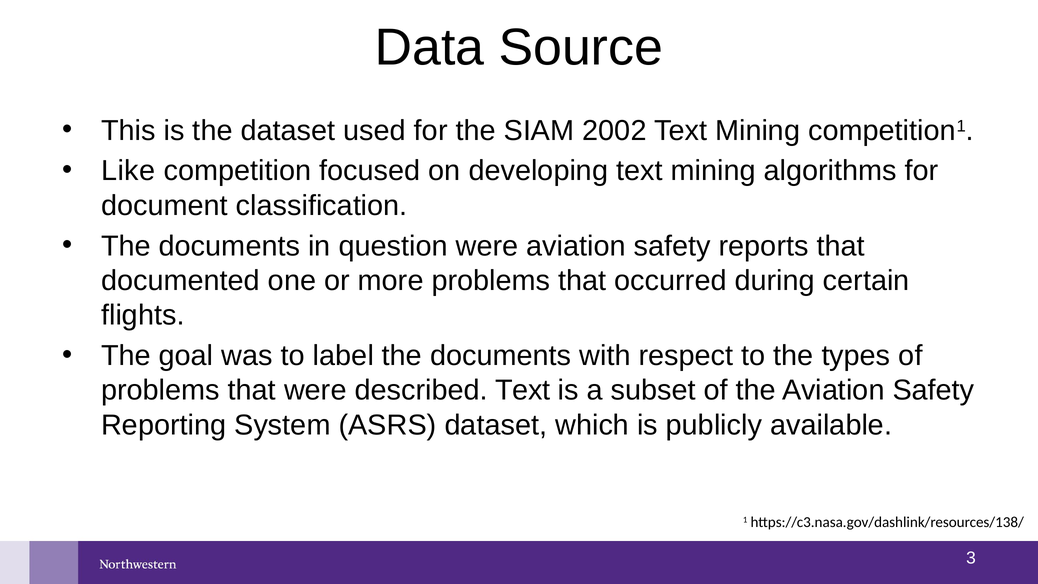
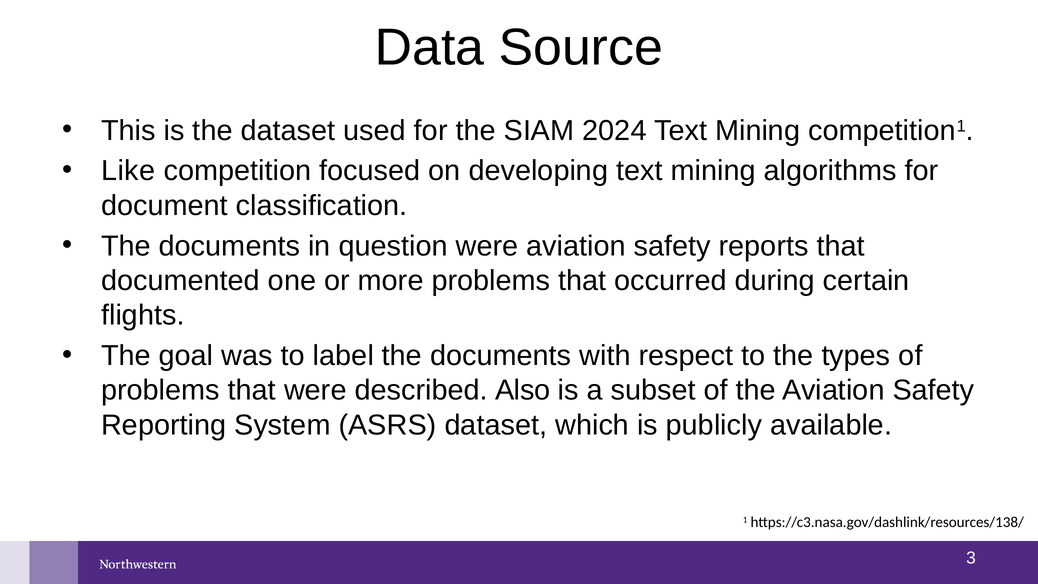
2002: 2002 -> 2024 (614, 131)
described Text: Text -> Also (523, 390)
